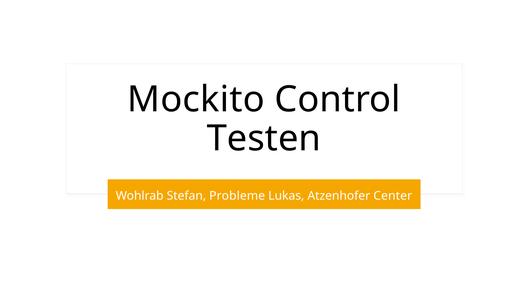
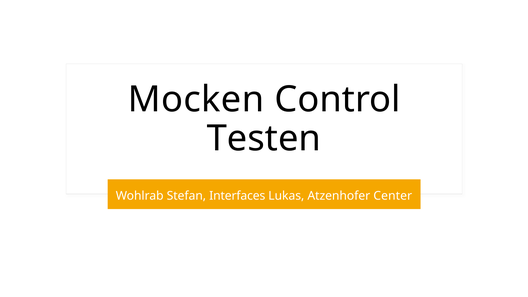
Mockito: Mockito -> Mocken (196, 99)
Probleme: Probleme -> Interfaces (237, 196)
